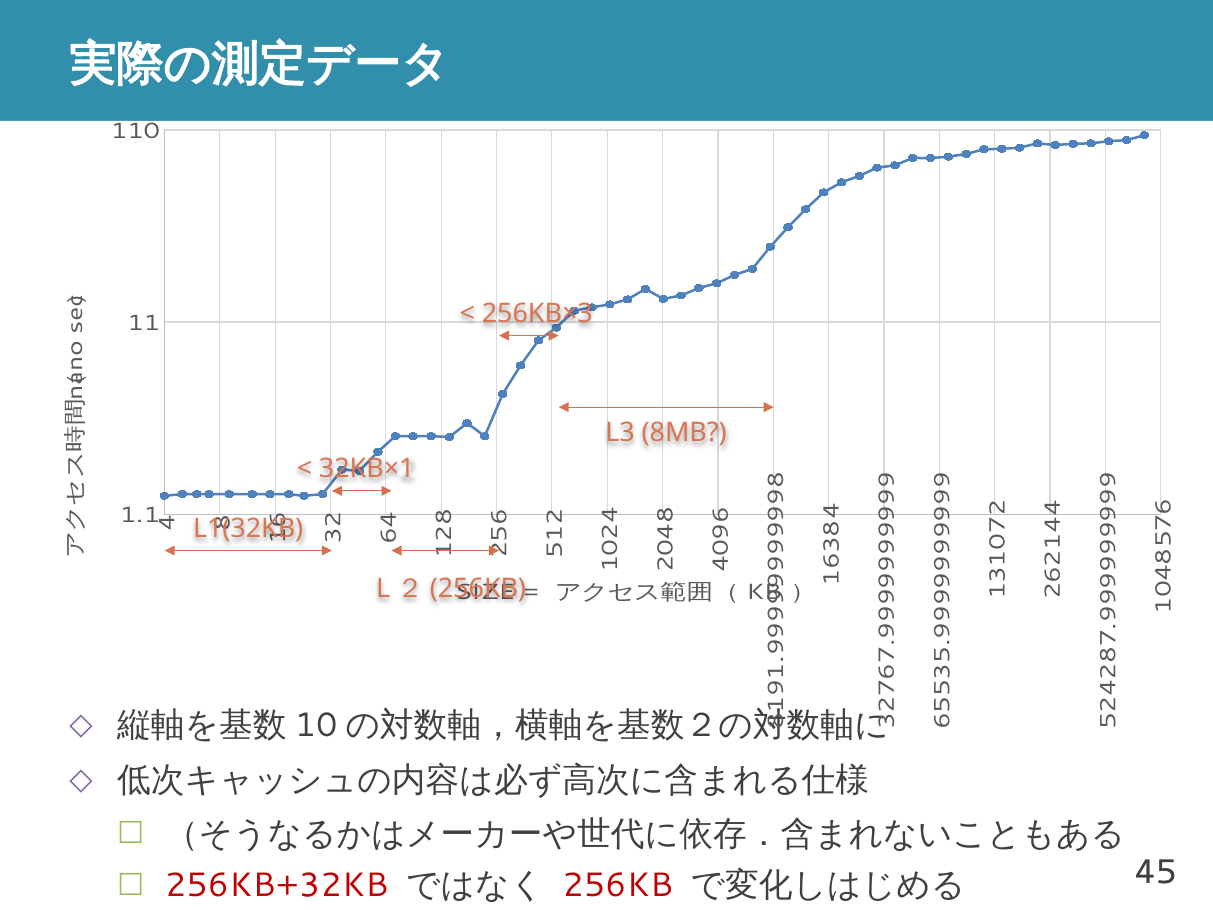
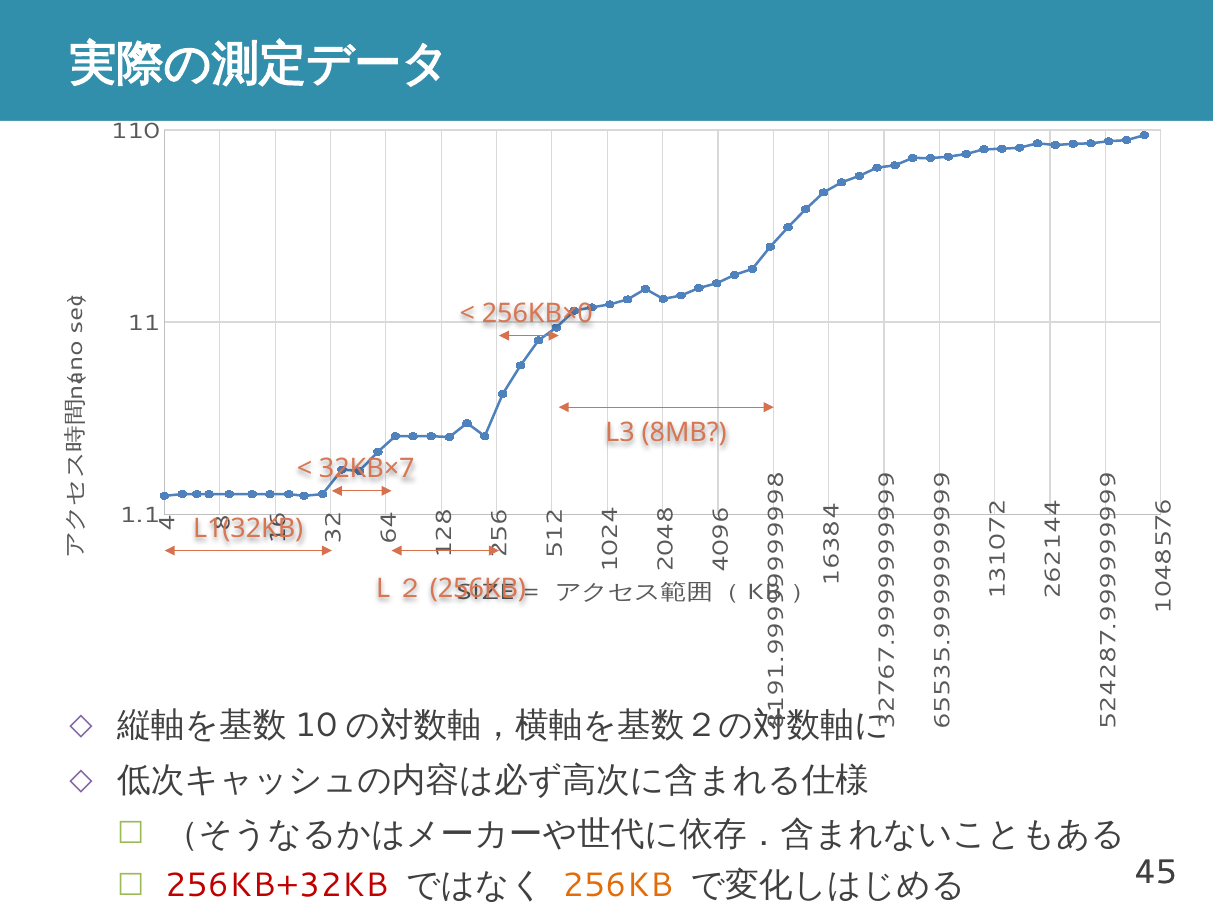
256KB×3: 256KB×3 -> 256KB×0 (537, 313)
32KB×1: 32KB×1 -> 32KB×7 (367, 469)
256KB colour: red -> orange (618, 886)
